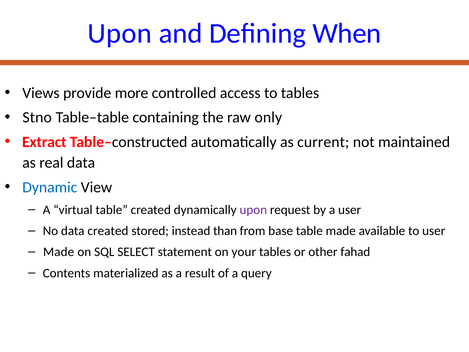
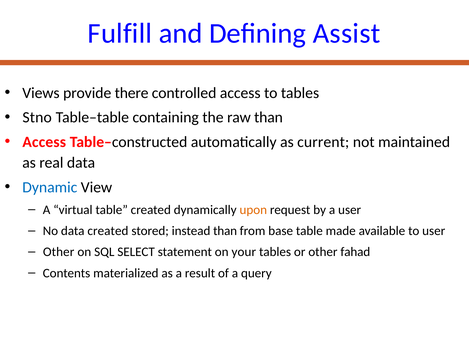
Upon: Upon -> Fulfill (120, 33)
When: When -> Assist (347, 33)
more: more -> there (132, 93)
raw only: only -> than (268, 117)
Extract: Extract -> Access (44, 142)
upon colour: purple -> orange (253, 210)
Made: Made -> Other (59, 252)
